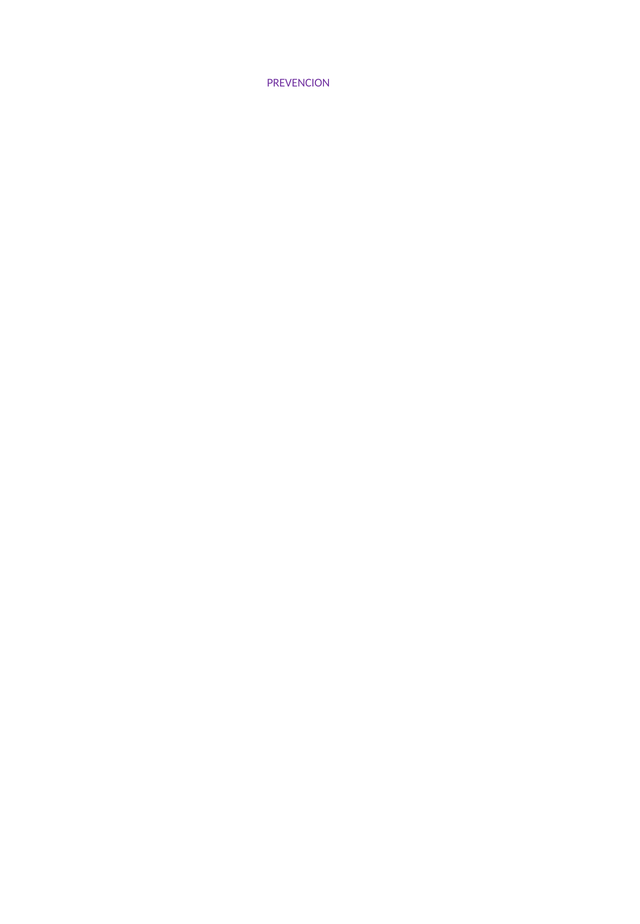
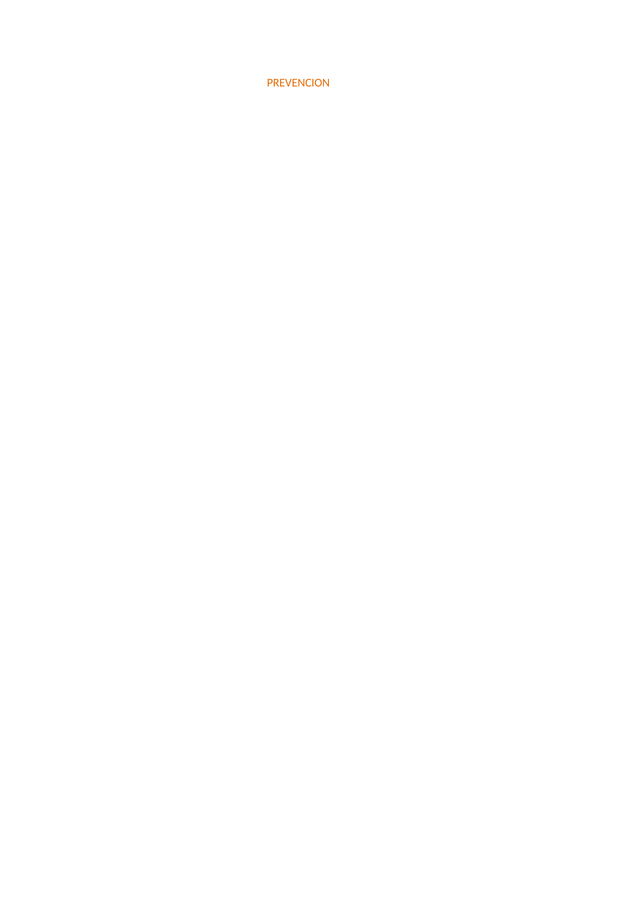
PREVENCION colour: purple -> orange (298, 83)
